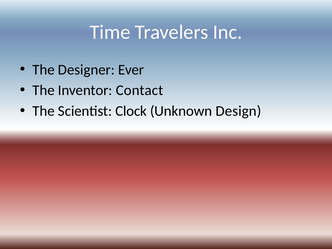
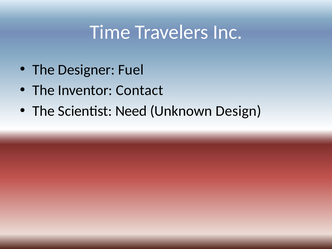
Ever: Ever -> Fuel (131, 70)
Clock: Clock -> Need (131, 111)
